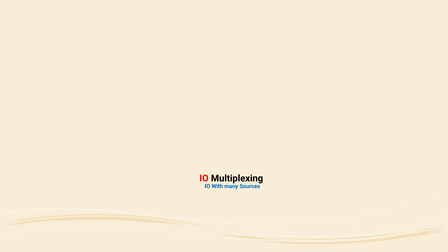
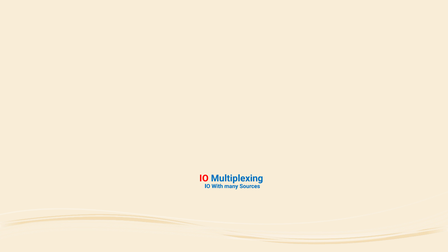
Multiplexing colour: black -> blue (237, 178)
